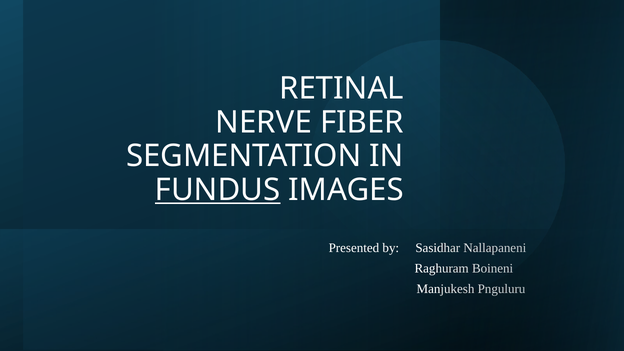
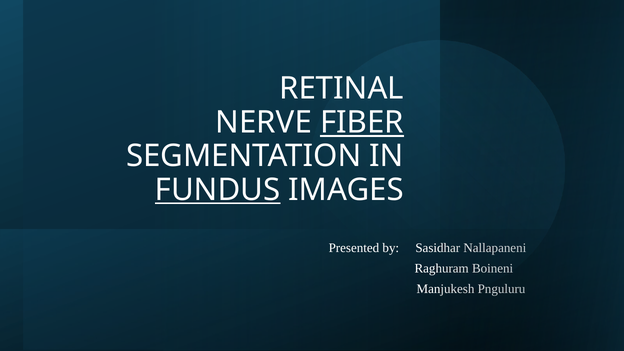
FIBER underline: none -> present (362, 122)
